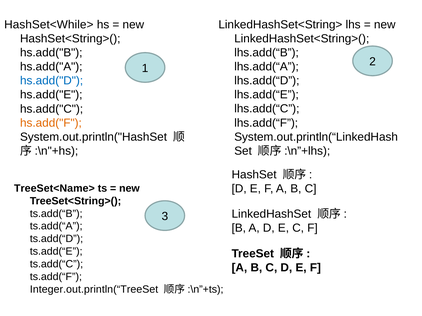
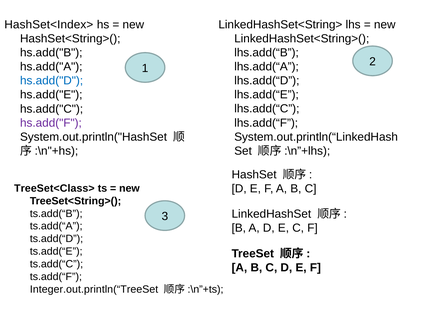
HashSet<While>: HashSet<While> -> HashSet<Index> (49, 25)
hs.add("F colour: orange -> purple (51, 123)
TreeSet<Name>: TreeSet<Name> -> TreeSet<Class> (54, 189)
